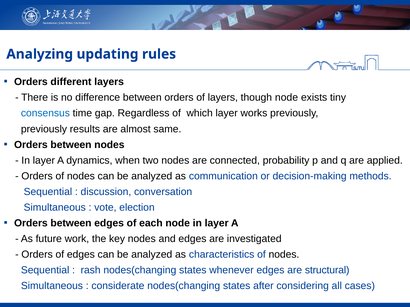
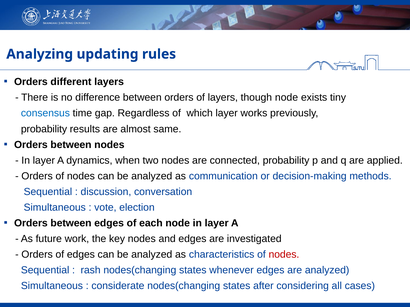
previously: previously -> probability (44, 129)
nodes colour: black -> red (284, 255)
are structural: structural -> analyzed (327, 271)
